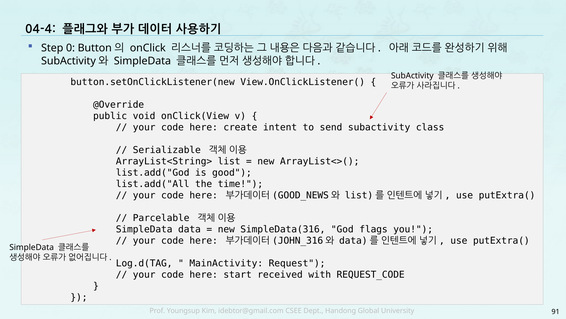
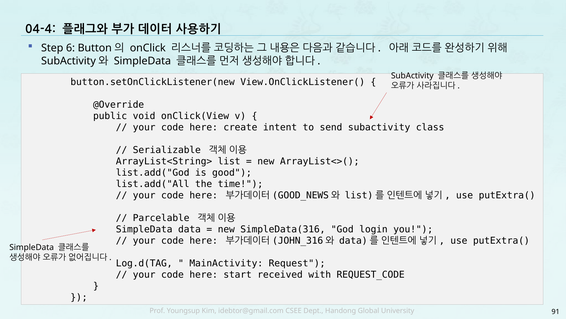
0: 0 -> 6 (70, 48)
flags: flags -> login (374, 229)
